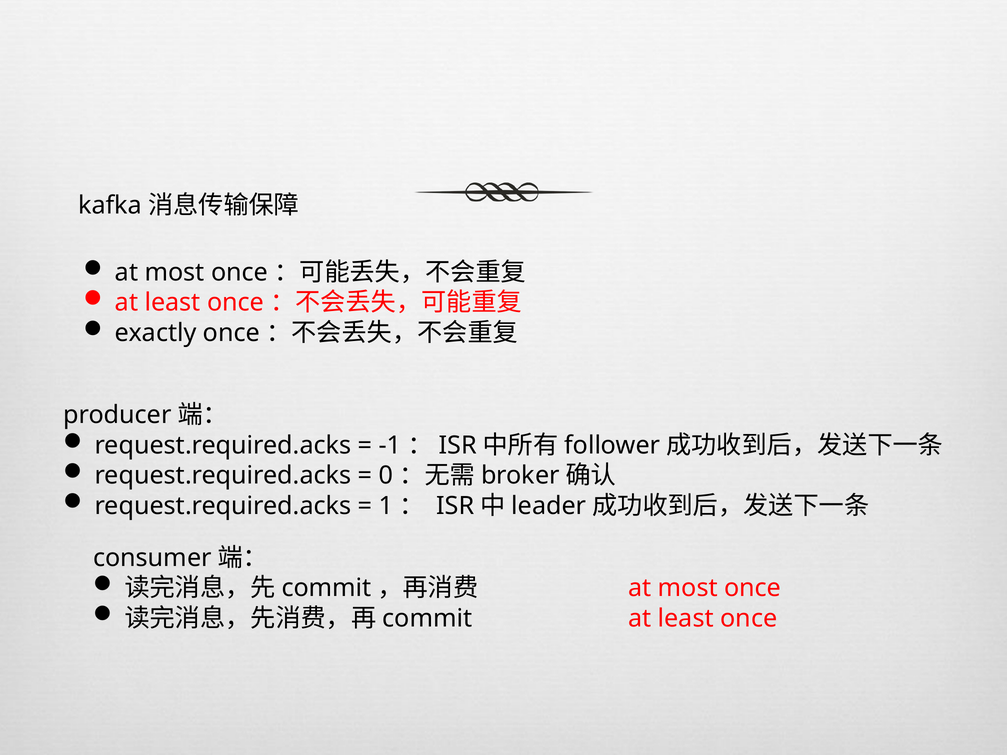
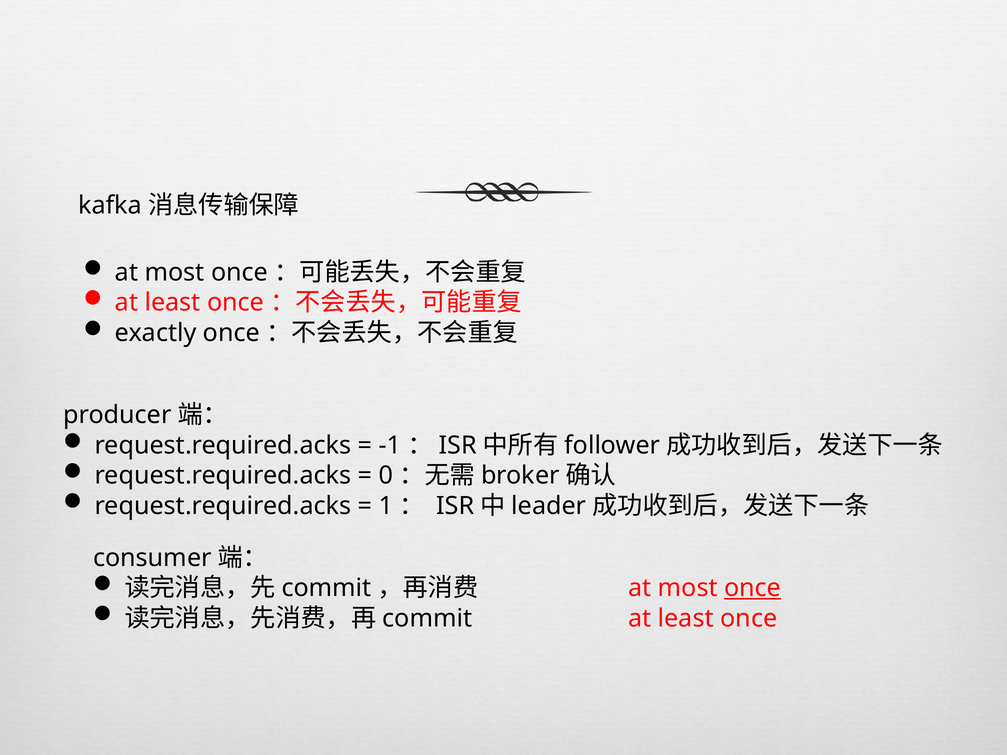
once underline: none -> present (753, 588)
